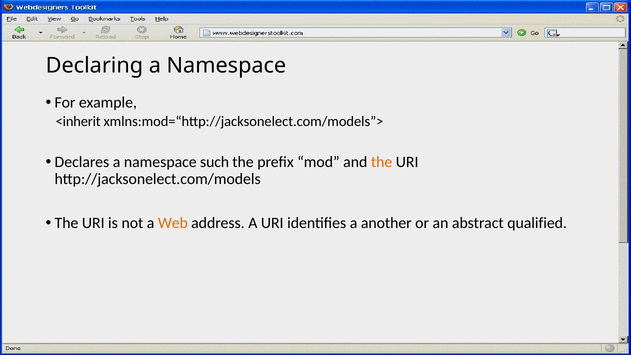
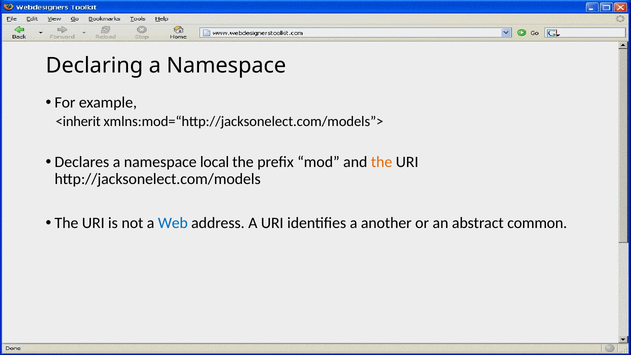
such: such -> local (215, 162)
Web colour: orange -> blue (173, 223)
qualified: qualified -> common (537, 223)
